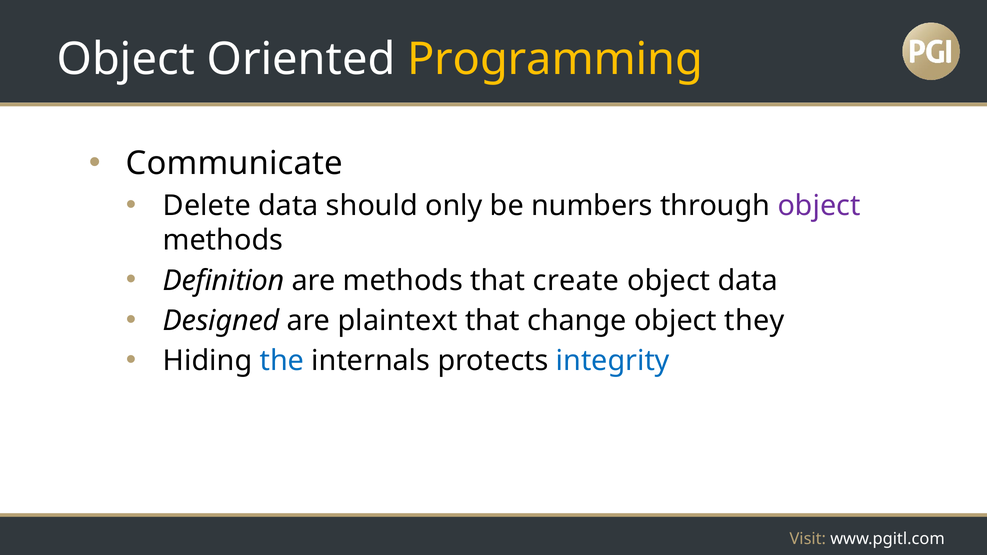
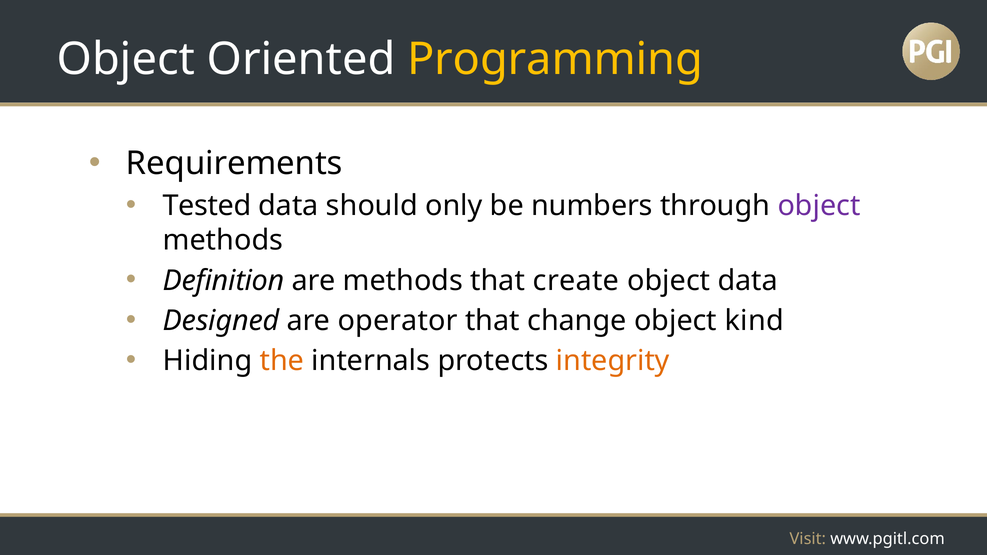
Communicate: Communicate -> Requirements (234, 163)
Delete: Delete -> Tested (207, 206)
plaintext: plaintext -> operator (398, 321)
they: they -> kind (754, 321)
the colour: blue -> orange (282, 361)
integrity colour: blue -> orange (613, 361)
